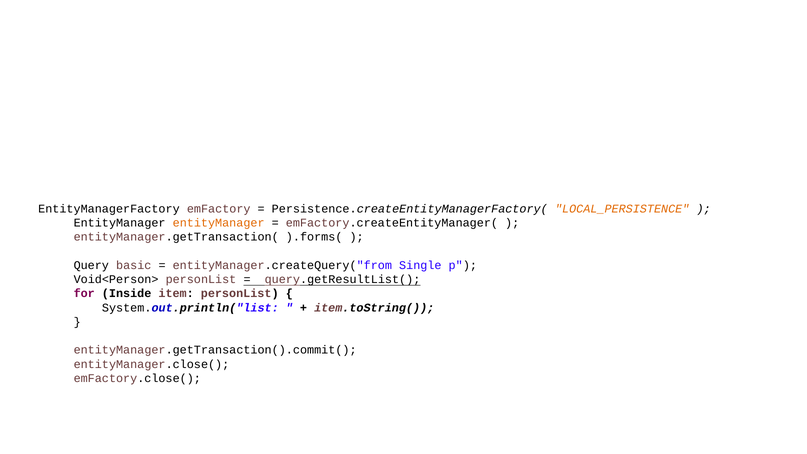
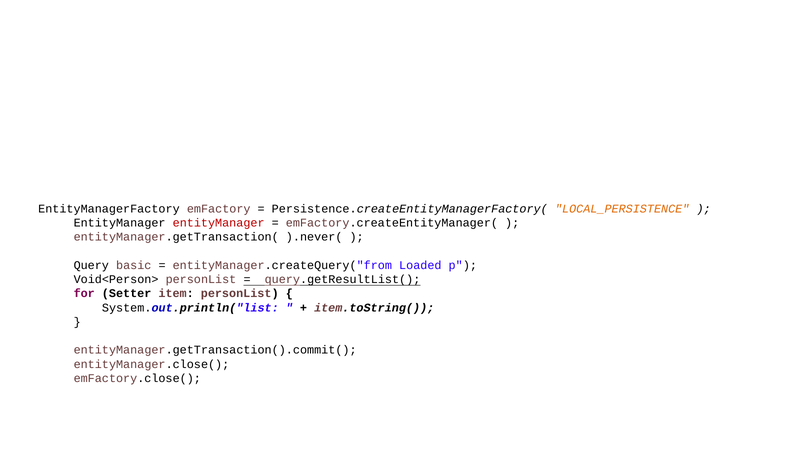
entityManager colour: orange -> red (219, 223)
).forms(: ).forms( -> ).never( (314, 237)
Single: Single -> Loaded (420, 265)
Inside: Inside -> Setter (127, 294)
